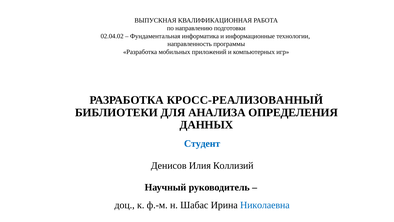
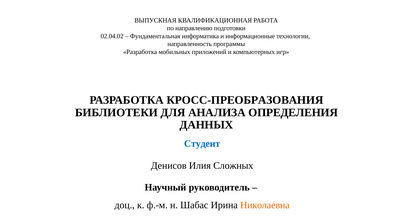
КРОСС-РЕАЛИЗОВАННЫЙ: КРОСС-РЕАЛИЗОВАННЫЙ -> КРОСС-ПРЕОБРАЗОВАНИЯ (245, 100)
Коллизий: Коллизий -> Сложных (233, 165)
Николаевна colour: blue -> orange (265, 205)
